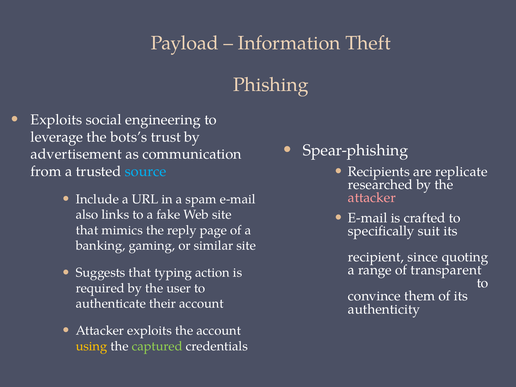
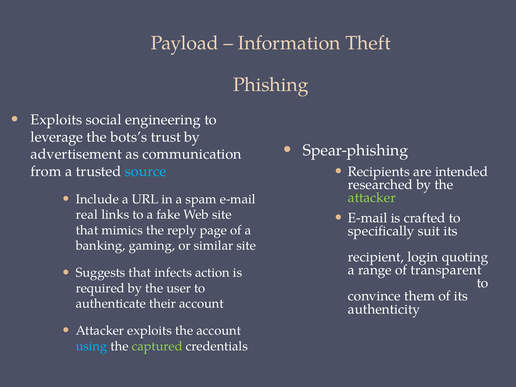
replicate: replicate -> intended (462, 172)
attacker colour: pink -> light green (372, 198)
also: also -> real (87, 215)
since: since -> login (423, 257)
typing: typing -> infects (173, 273)
using colour: yellow -> light blue (92, 346)
